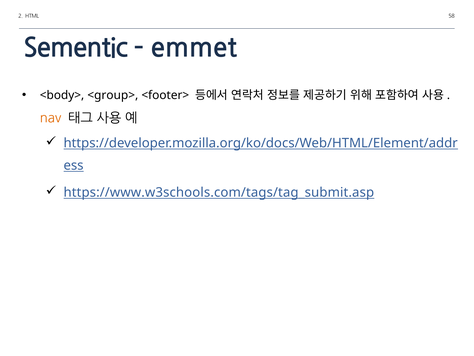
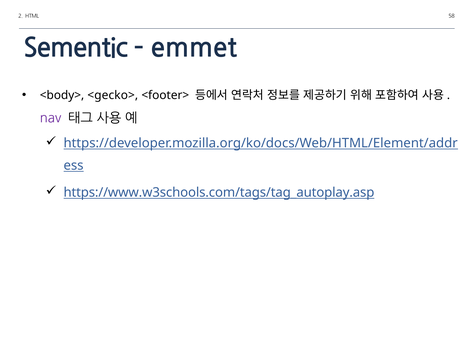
<group>: <group> -> <gecko> (113, 95)
nav colour: orange -> purple (51, 118)
https://www.w3schools.com/tags/tag_submit.asp: https://www.w3schools.com/tags/tag_submit.asp -> https://www.w3schools.com/tags/tag_autoplay.asp (219, 192)
